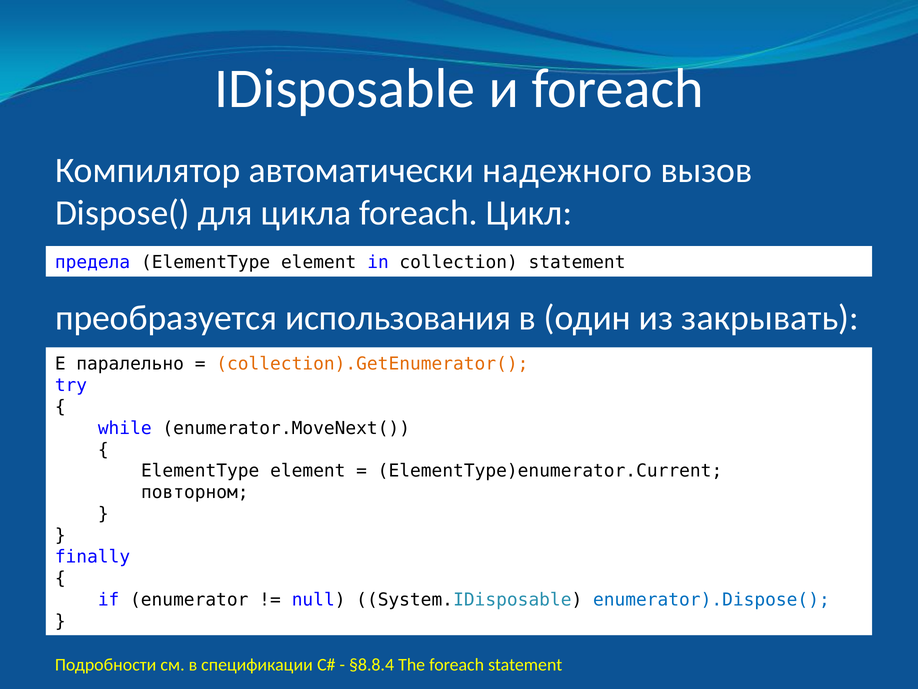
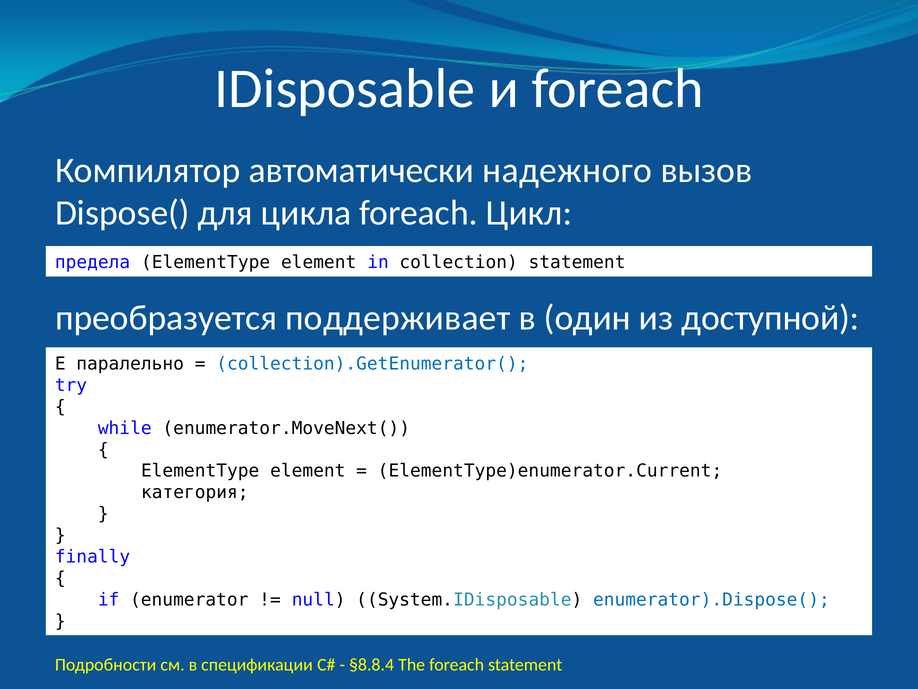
использования: использования -> поддерживает (398, 318)
закрывать: закрывать -> доступной (770, 318)
collection).GetEnumerator( colour: orange -> blue (372, 364)
повторном: повторном -> категория (195, 492)
